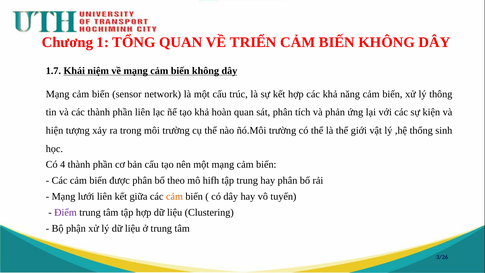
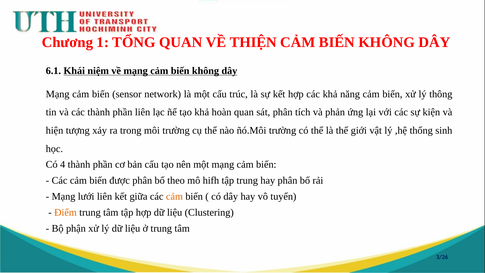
TRIỂN: TRIỂN -> THIỆN (253, 42)
1.7: 1.7 -> 6.1 (53, 71)
Điểm colour: purple -> orange (65, 213)
